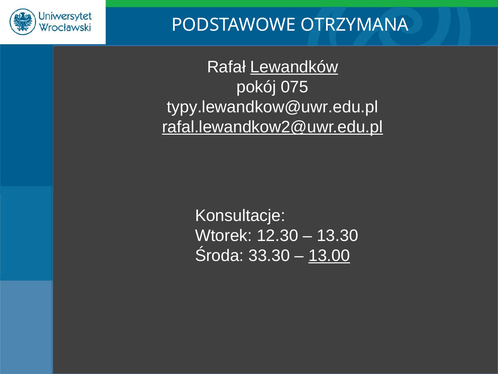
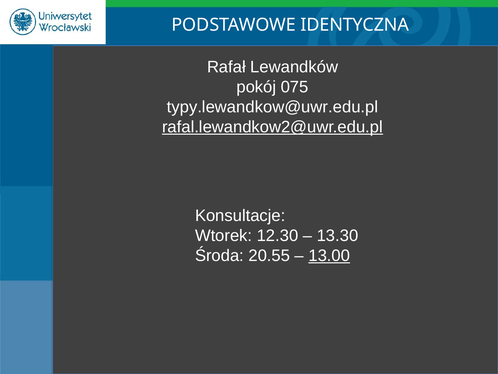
OTRZYMANA: OTRZYMANA -> IDENTYCZNA (355, 25)
Lewandków underline: present -> none (294, 67)
33.30: 33.30 -> 20.55 (269, 255)
